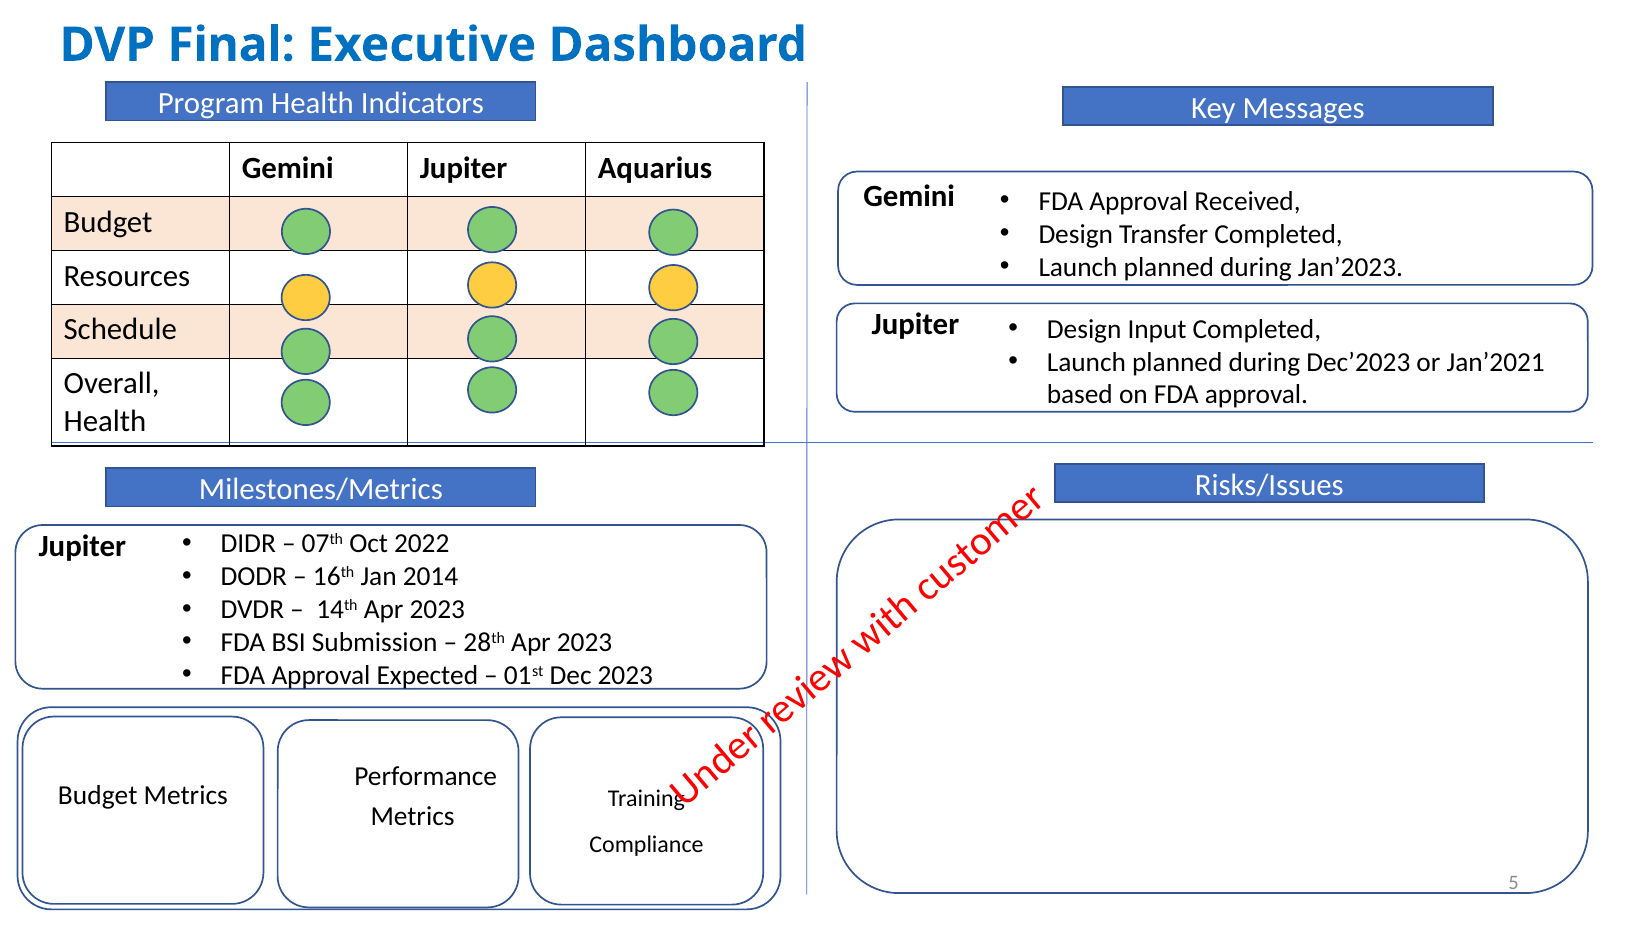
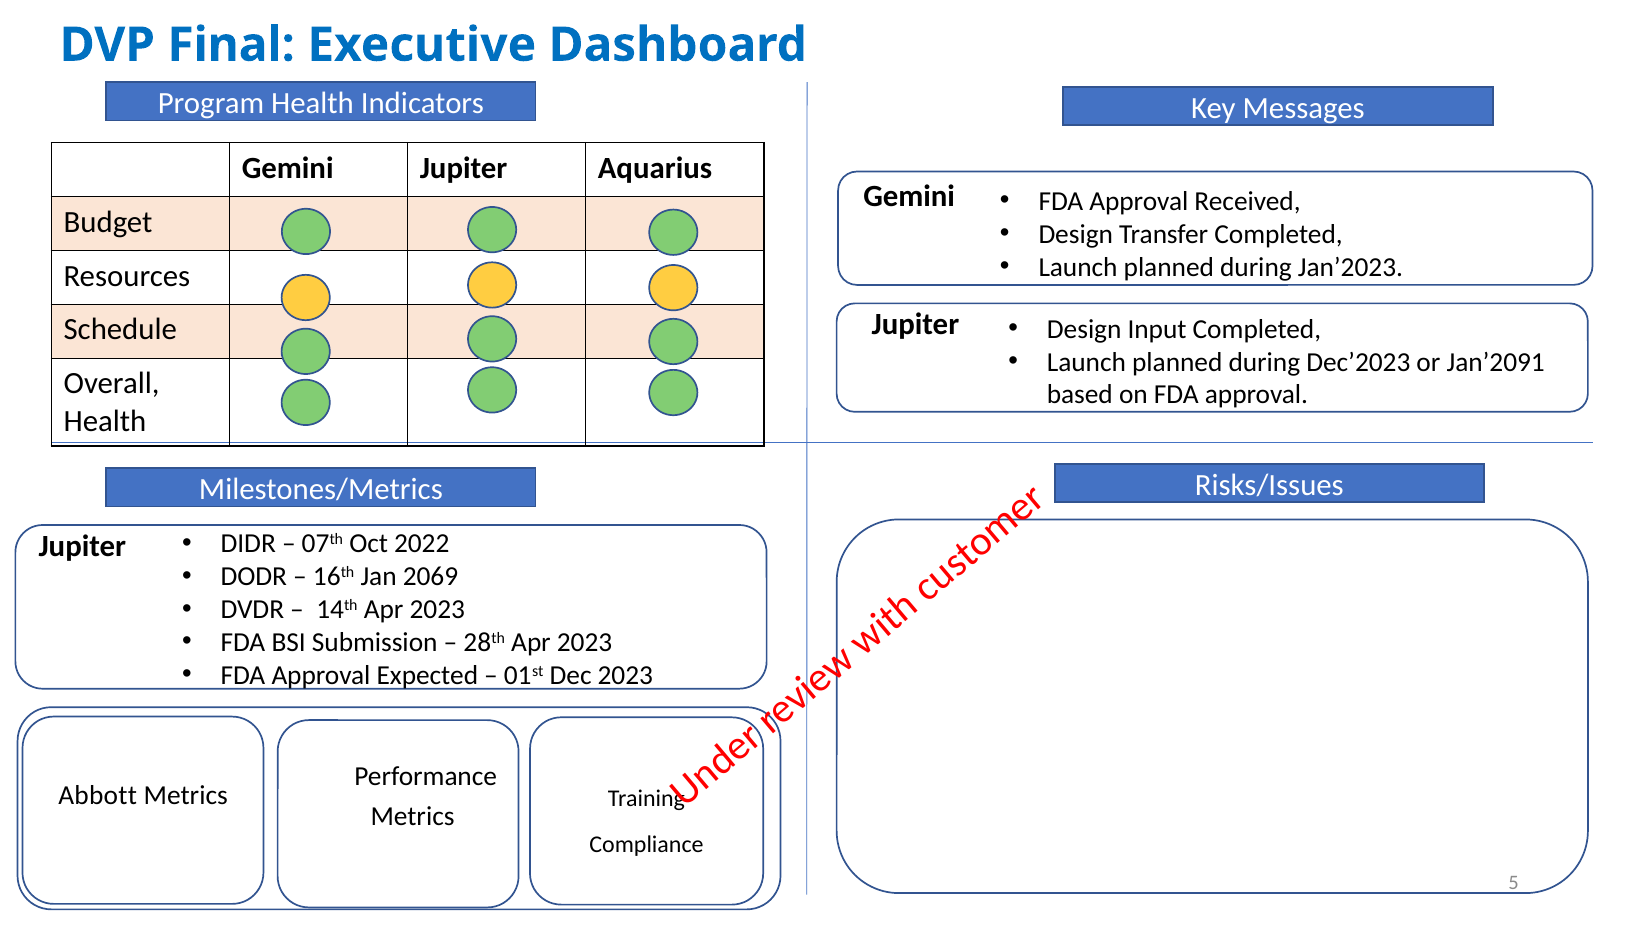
Jan’2021: Jan’2021 -> Jan’2091 (1496, 362)
2014: 2014 -> 2069 (430, 577)
Budget: Budget -> Abbott (98, 795)
